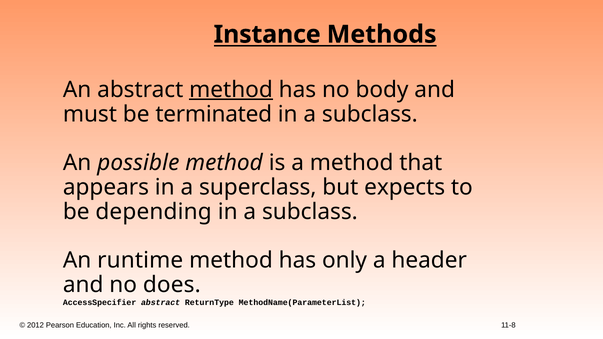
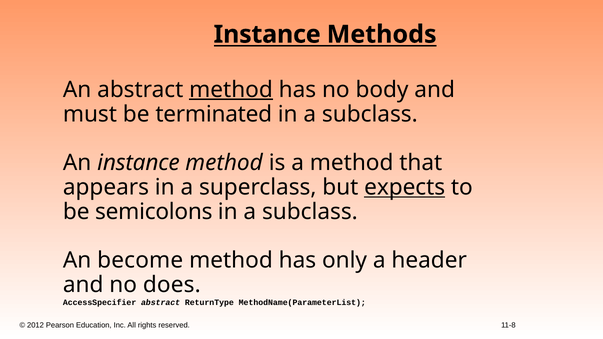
An possible: possible -> instance (138, 163)
expects underline: none -> present (405, 187)
depending: depending -> semicolons (154, 212)
runtime: runtime -> become (140, 261)
